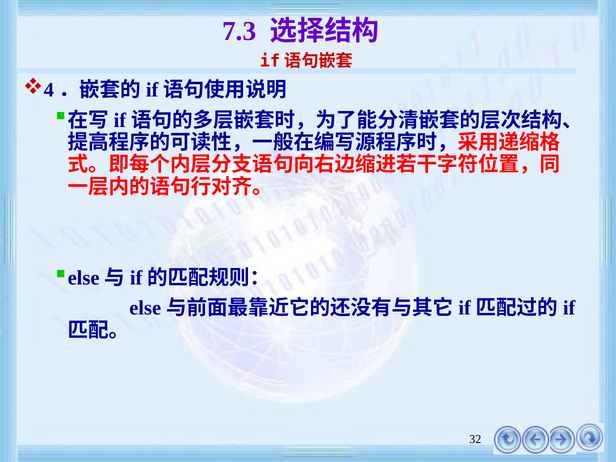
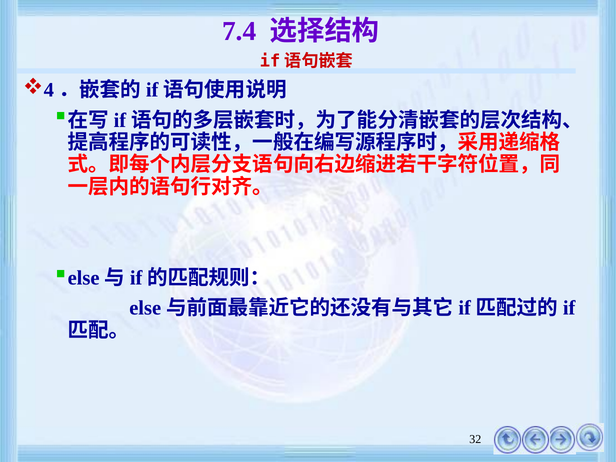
7.3: 7.3 -> 7.4 (239, 31)
